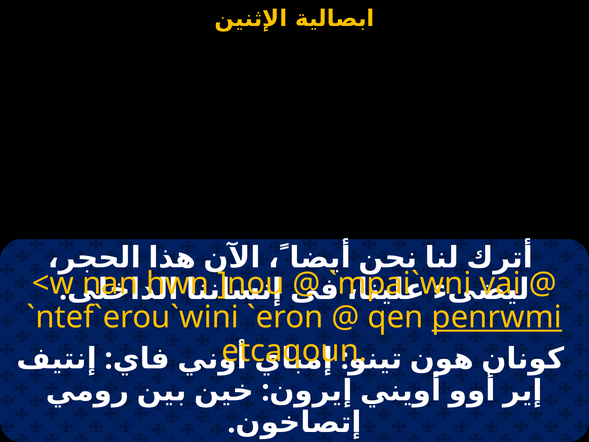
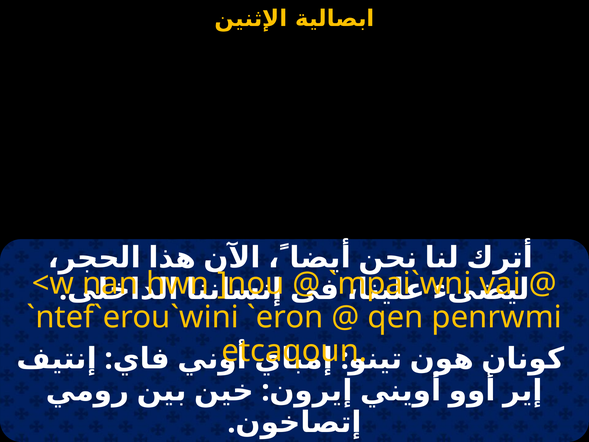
penrwmi underline: present -> none (497, 317)
